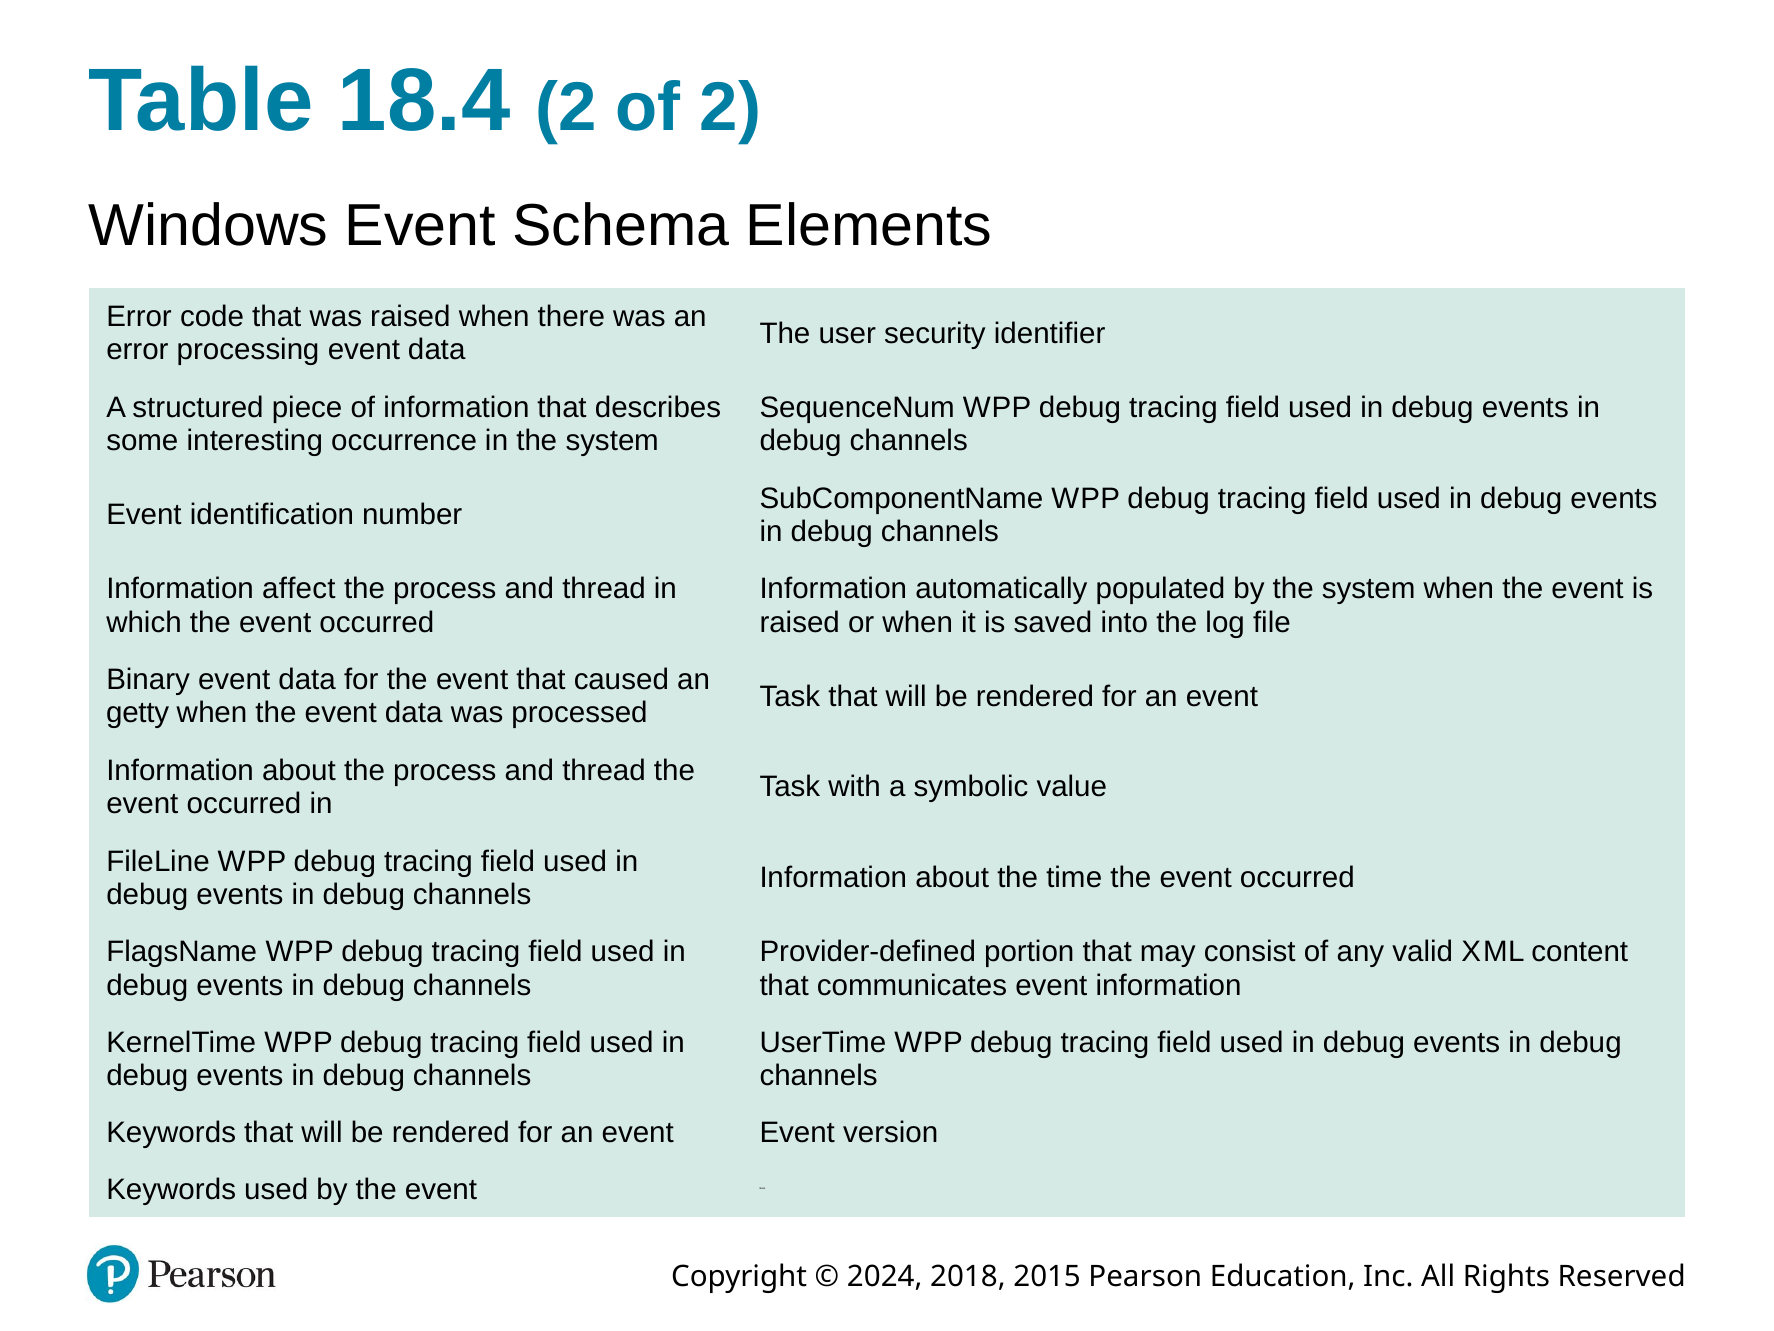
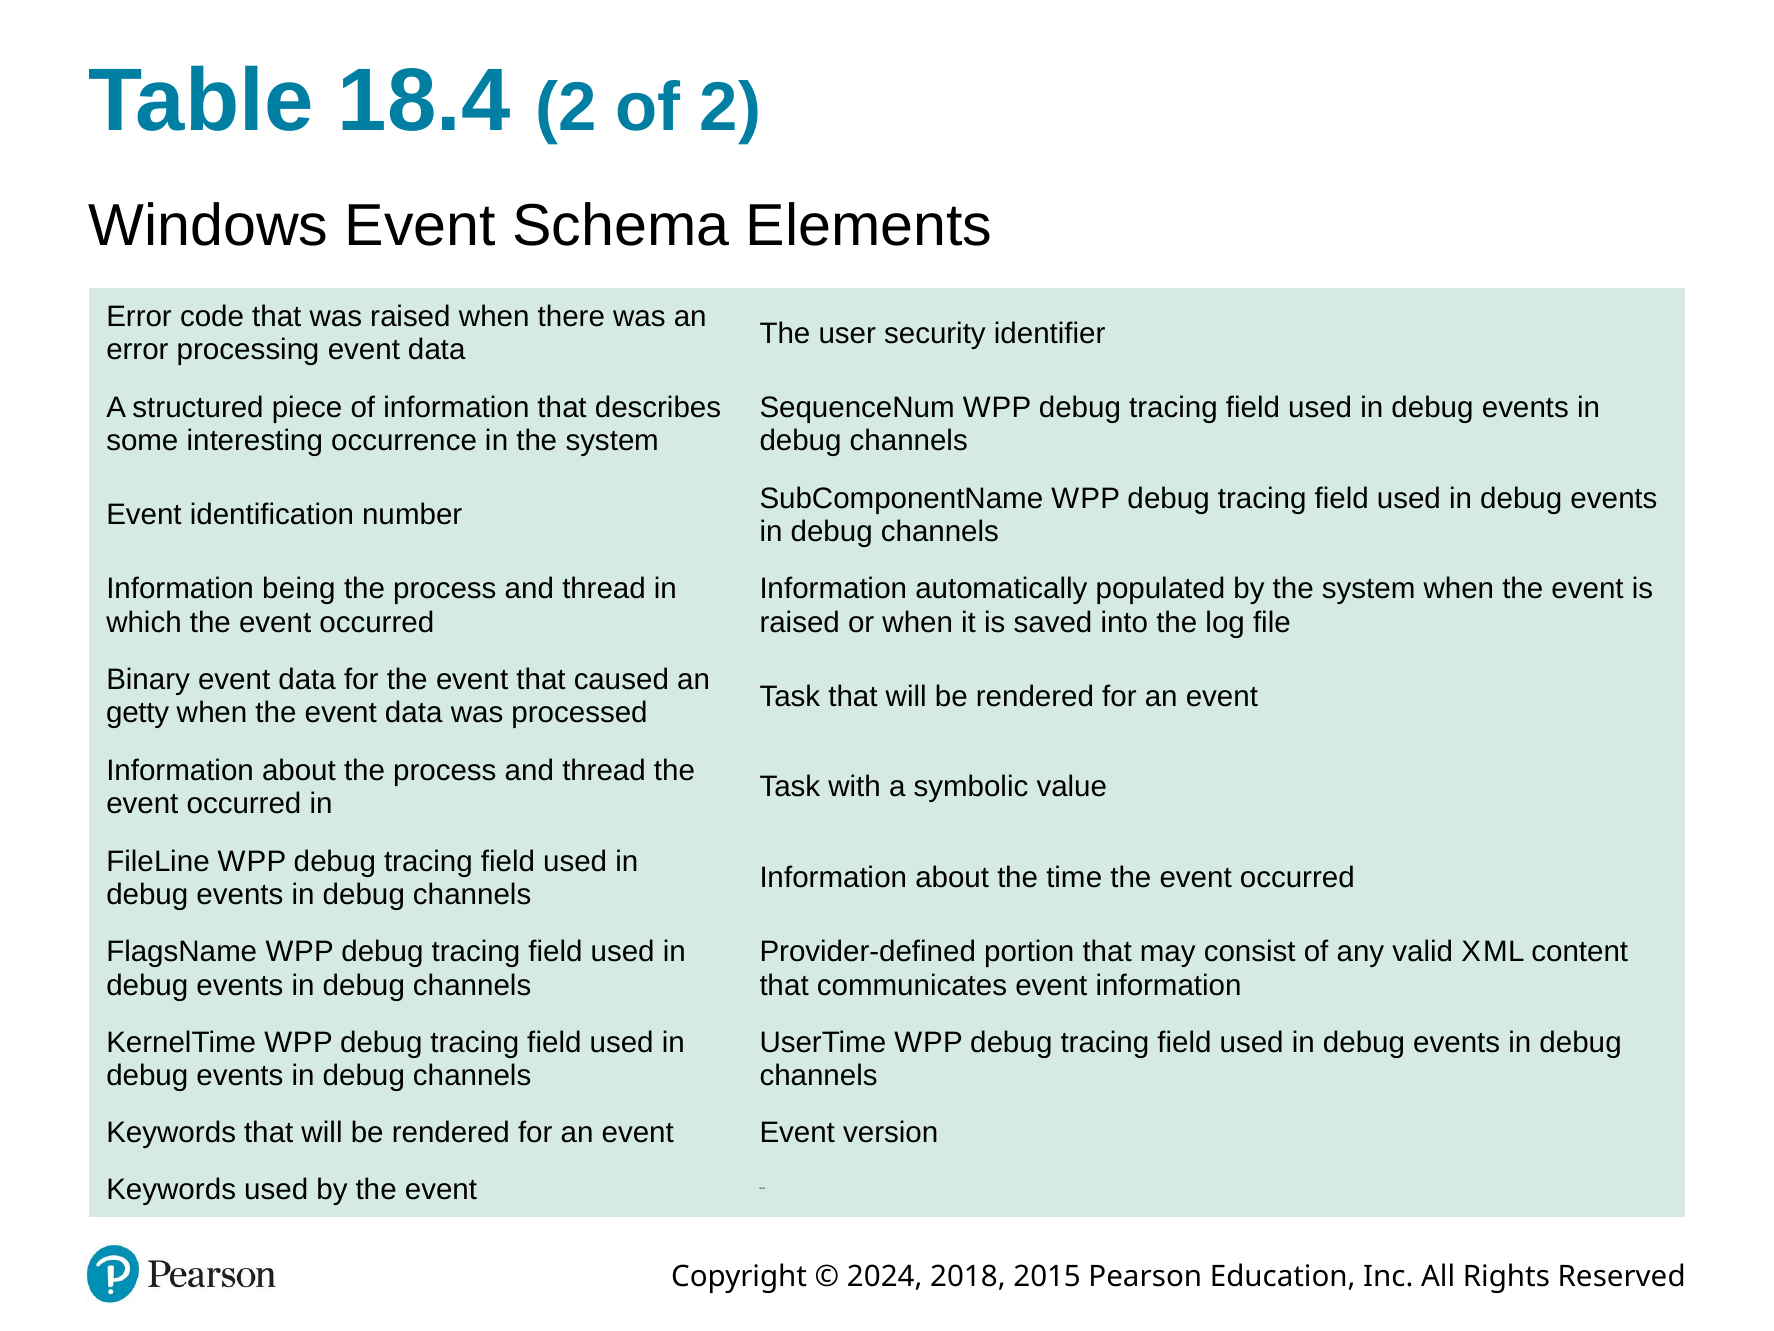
affect: affect -> being (299, 589)
